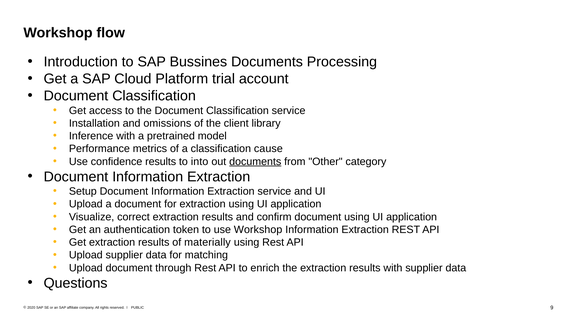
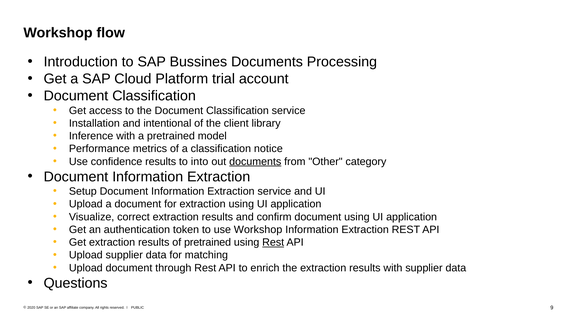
omissions: omissions -> intentional (167, 123)
cause: cause -> notice (268, 149)
of materially: materially -> pretrained (208, 243)
Rest underline: none -> present (273, 243)
